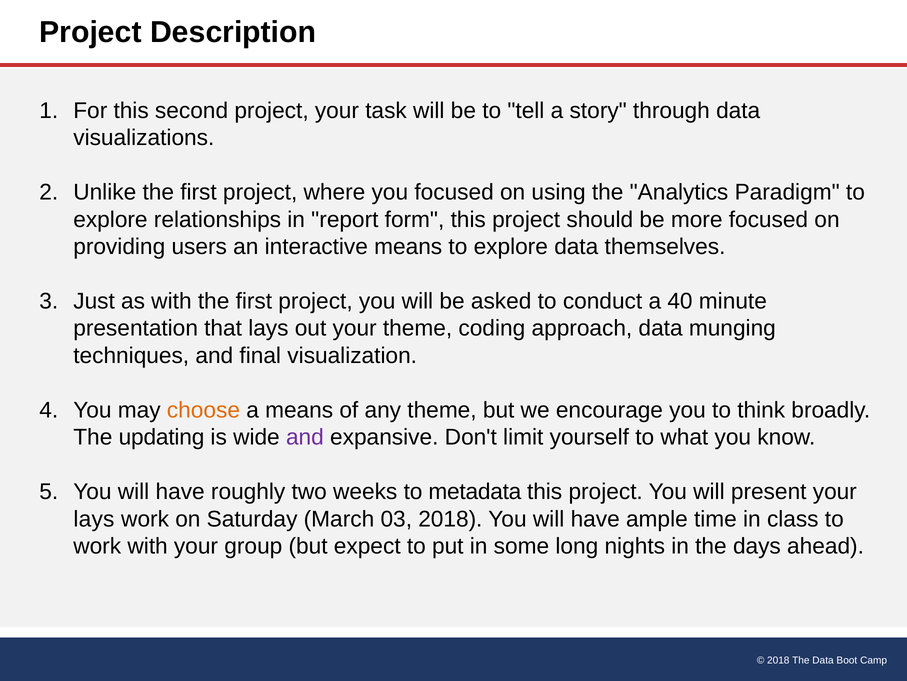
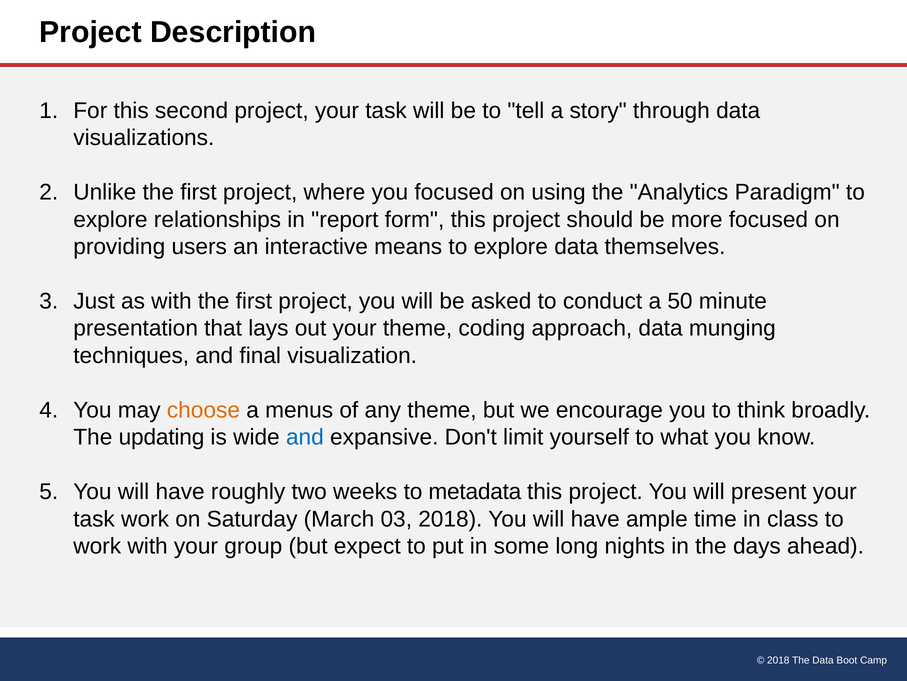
40: 40 -> 50 (680, 301)
a means: means -> menus (299, 410)
and colour: purple -> blue (305, 437)
lays: lays -> task (94, 519)
